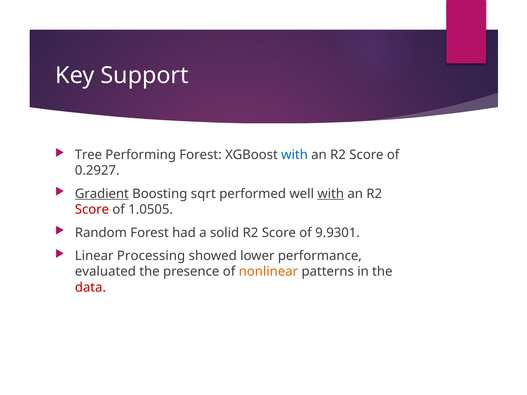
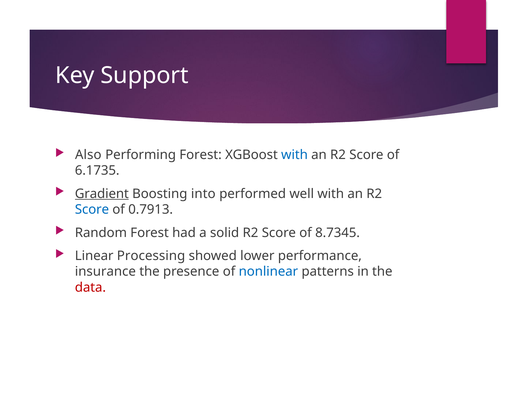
Tree: Tree -> Also (88, 155)
0.2927: 0.2927 -> 6.1735 (97, 171)
sqrt: sqrt -> into (203, 194)
with underline: present -> none (331, 194)
Score colour: red -> blue (92, 210)
1.0505: 1.0505 -> 0.7913 (151, 210)
9.9301: 9.9301 -> 8.7345 (338, 233)
evaluated: evaluated -> insurance (105, 272)
nonlinear colour: orange -> blue (268, 272)
